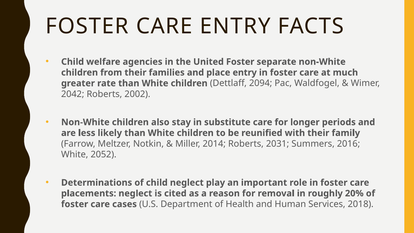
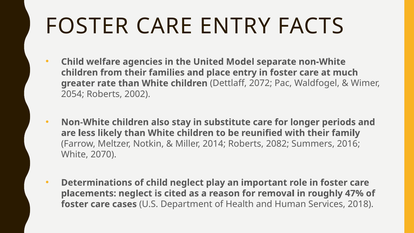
United Foster: Foster -> Model (240, 62)
2094: 2094 -> 2072 (261, 83)
2042: 2042 -> 2054 (73, 94)
2031: 2031 -> 2082 (278, 144)
2052: 2052 -> 2070 (104, 154)
20%: 20% -> 47% (354, 193)
